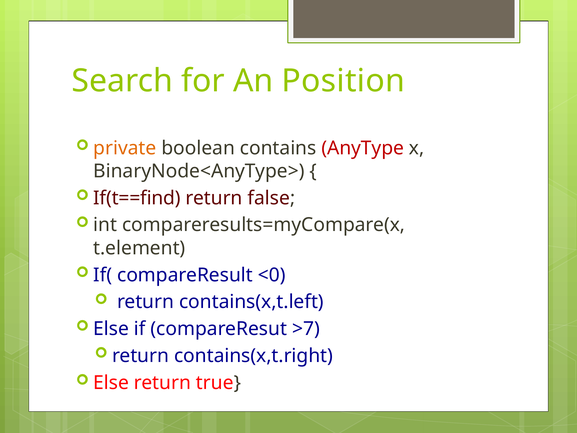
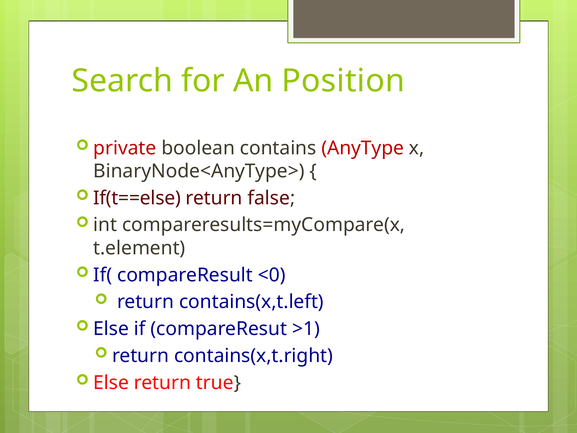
private colour: orange -> red (125, 148)
If(t==find: If(t==find -> If(t==else (137, 198)
>7: >7 -> >1 (306, 329)
